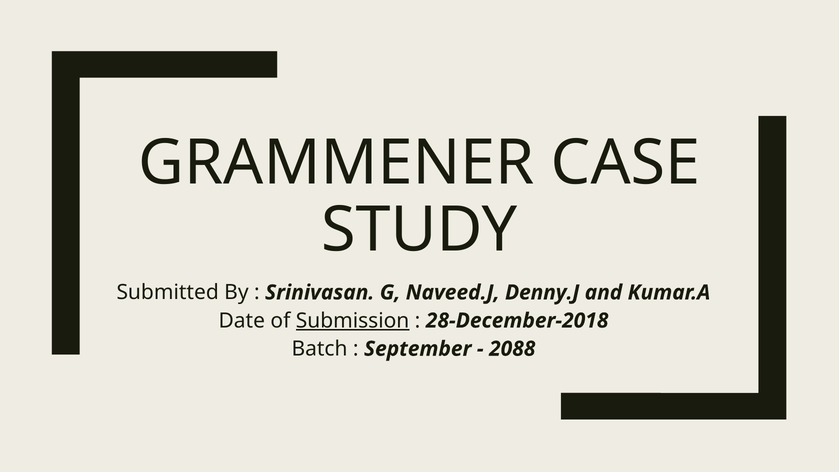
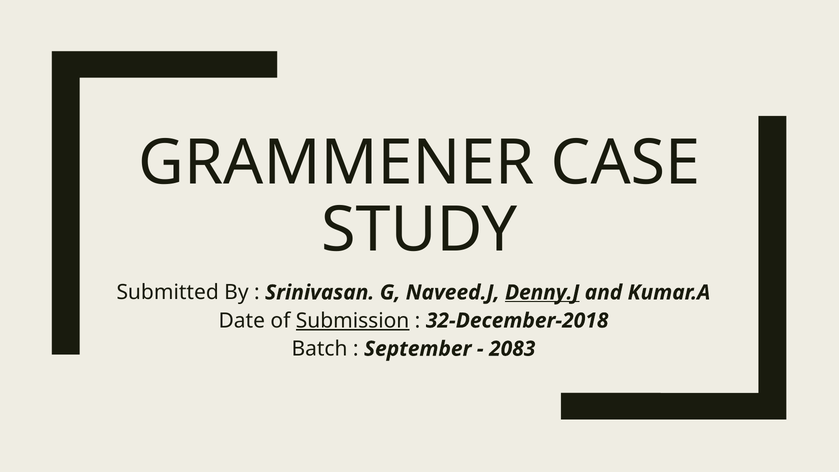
Denny.J underline: none -> present (542, 292)
28-December-2018: 28-December-2018 -> 32-December-2018 (517, 321)
2088: 2088 -> 2083 (512, 349)
